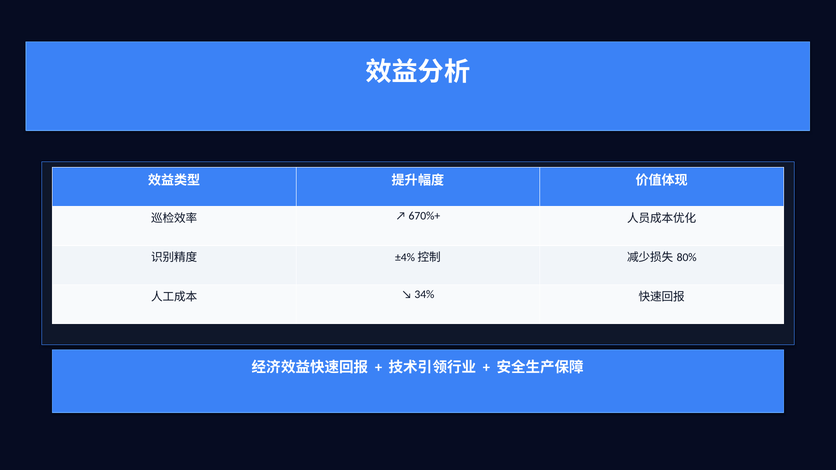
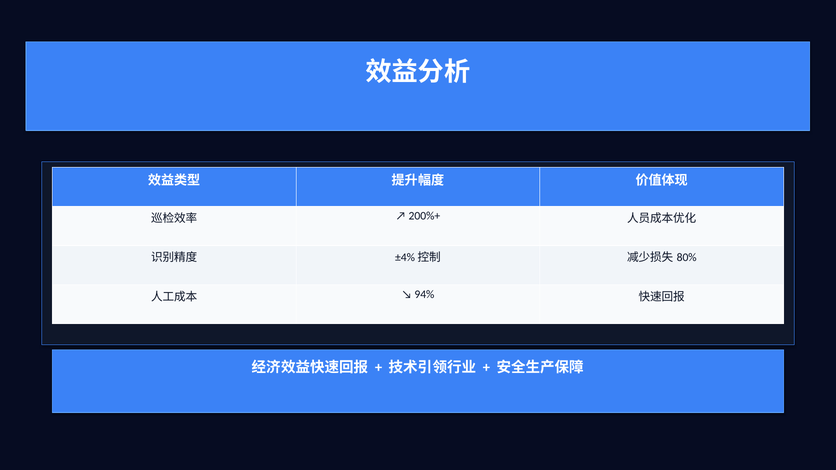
670%+: 670%+ -> 200%+ (424, 216)
34%: 34% -> 94% (424, 295)
